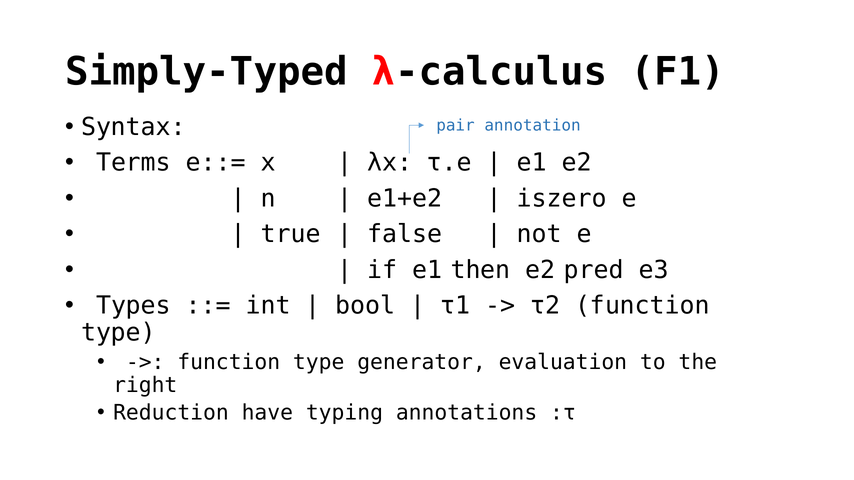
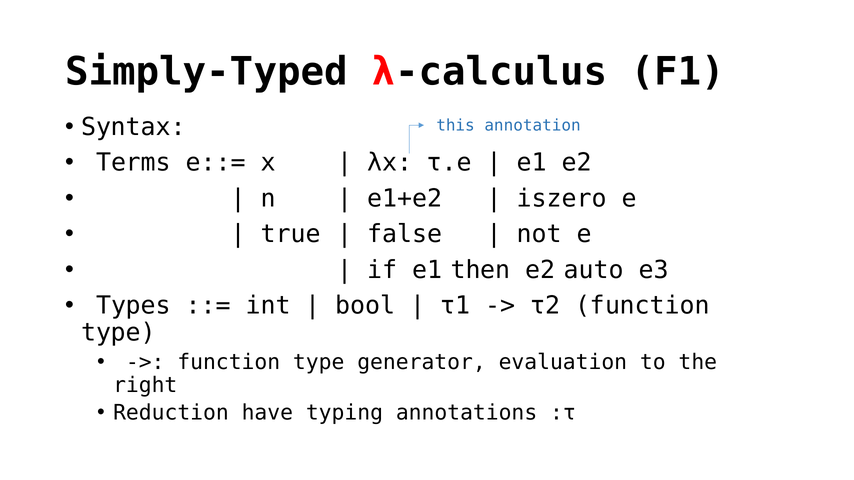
pair: pair -> this (456, 126)
pred: pred -> auto (594, 270)
